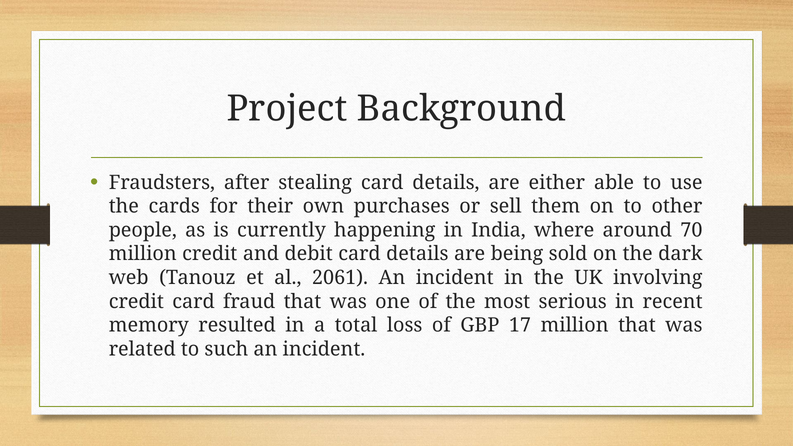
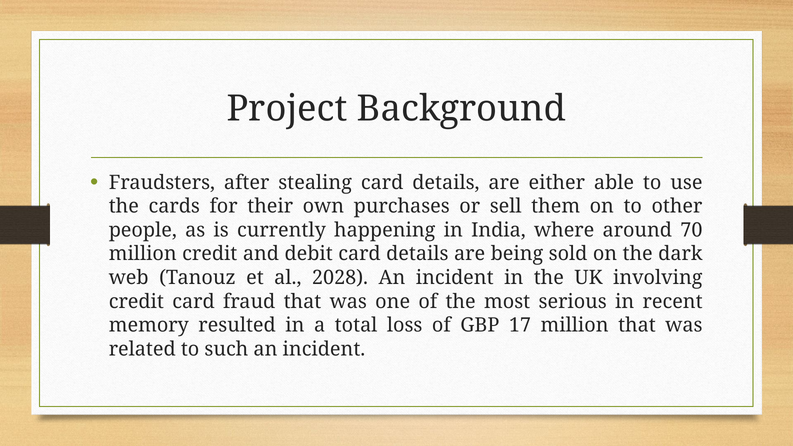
2061: 2061 -> 2028 (340, 278)
